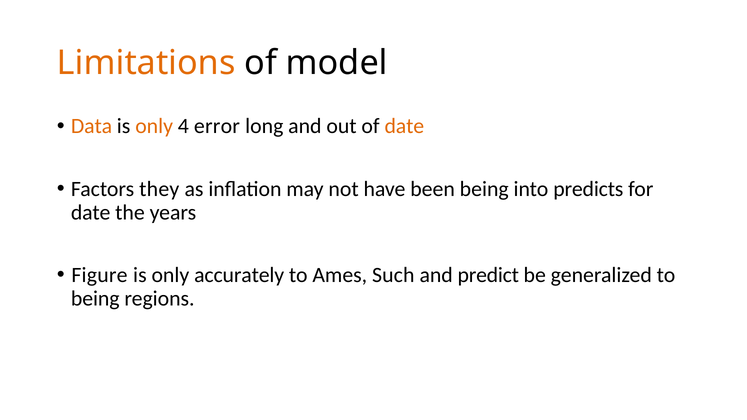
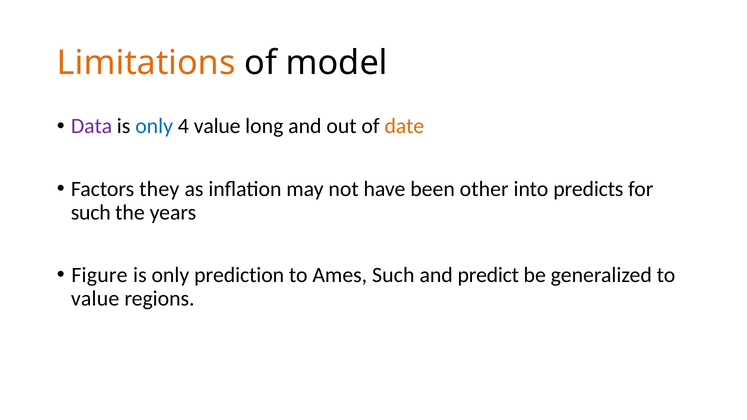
Data colour: orange -> purple (92, 126)
only colour: orange -> blue (154, 126)
4 error: error -> value (217, 126)
been being: being -> other (484, 189)
date: date -> such (91, 212)
accurately: accurately -> prediction (239, 275)
being: being -> value (95, 299)
